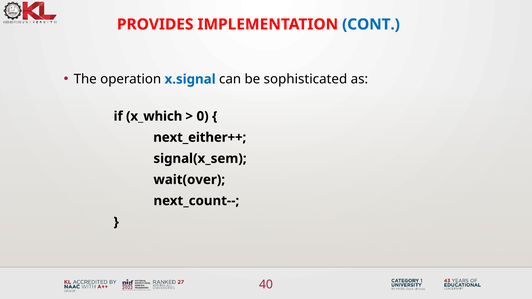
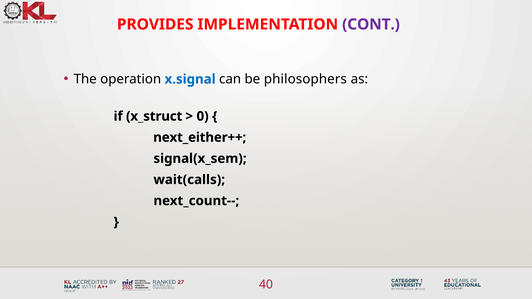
CONT colour: blue -> purple (371, 24)
sophisticated: sophisticated -> philosophers (305, 79)
x_which: x_which -> x_struct (154, 116)
wait(over: wait(over -> wait(calls (189, 180)
